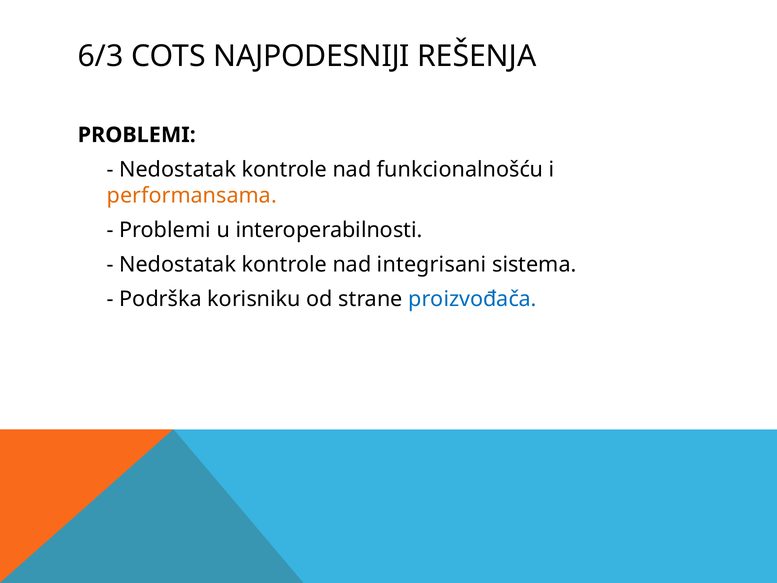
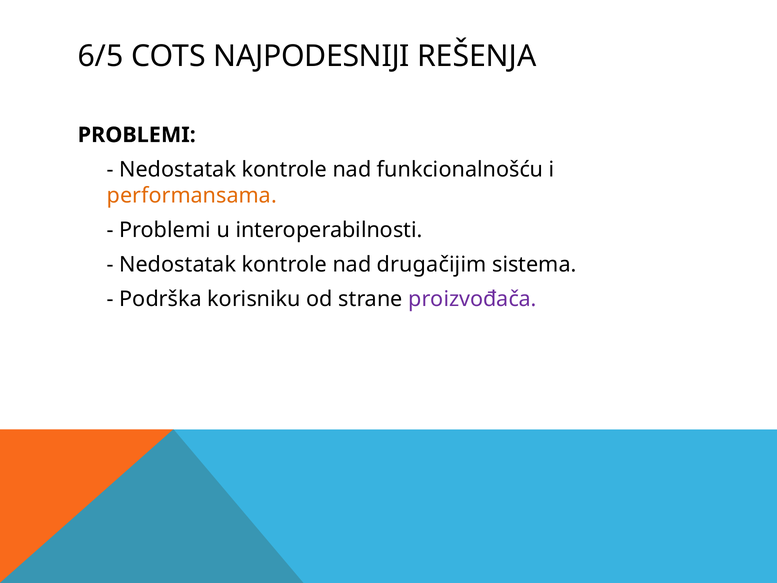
6/3: 6/3 -> 6/5 (101, 56)
integrisani: integrisani -> drugačijim (432, 265)
proizvođača colour: blue -> purple (473, 299)
